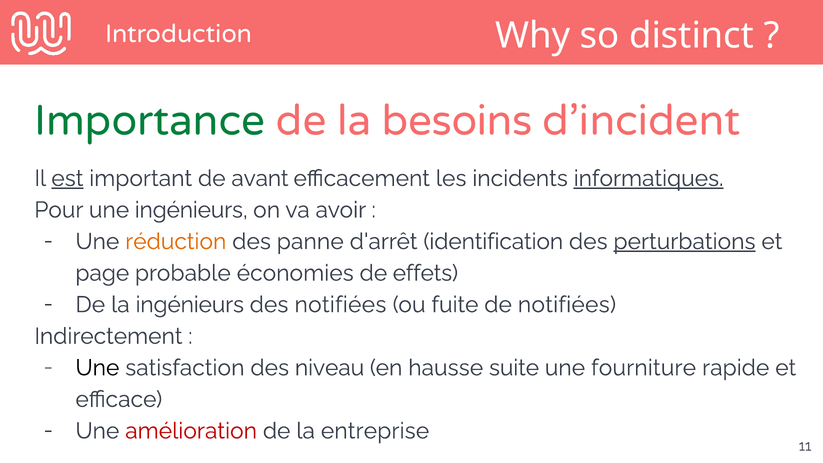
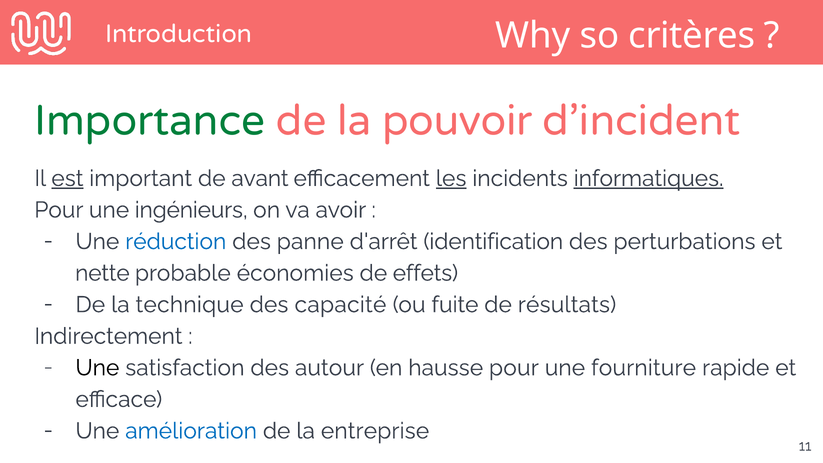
distinct: distinct -> critères (692, 36)
besoins: besoins -> pouvoir (457, 121)
les underline: none -> present (451, 178)
réduction colour: orange -> blue (176, 242)
perturbations underline: present -> none (684, 242)
page: page -> nette (102, 273)
la ingénieurs: ingénieurs -> technique (190, 305)
des notifiées: notifiées -> capacité (340, 305)
de notifiées: notifiées -> résultats (567, 305)
niveau: niveau -> autour (329, 368)
hausse suite: suite -> pour (514, 368)
amélioration colour: red -> blue (191, 431)
